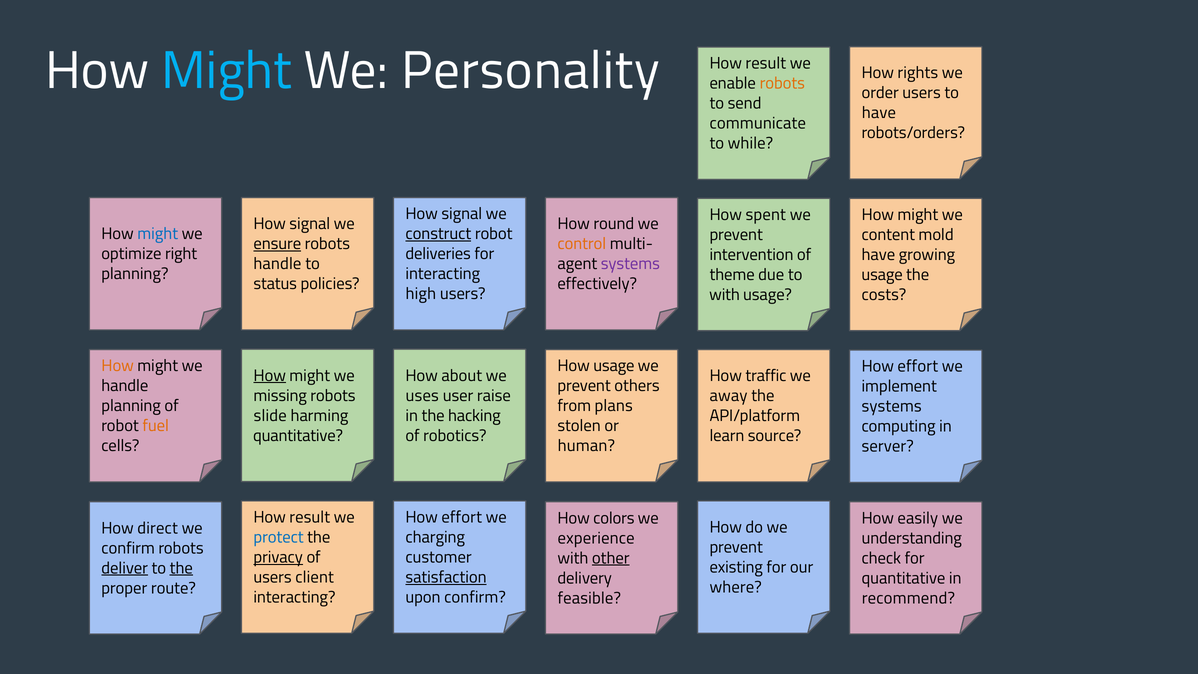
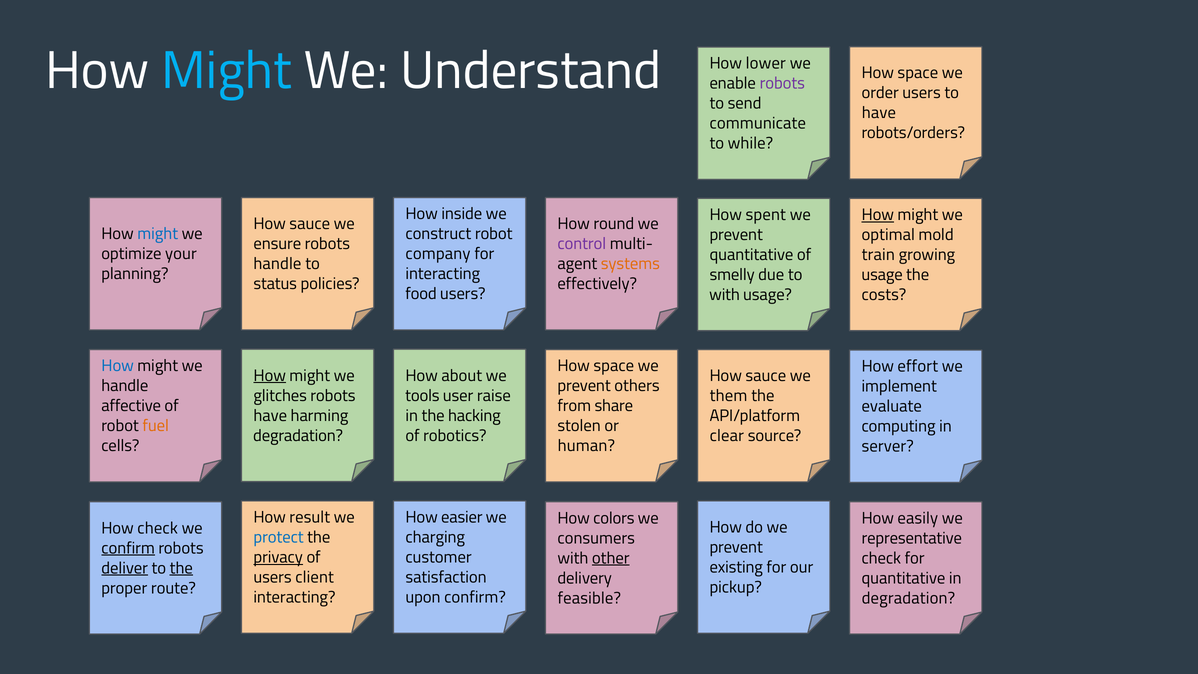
Personality: Personality -> Understand (531, 71)
result: result -> lower (766, 63)
rights: rights -> space (918, 73)
robots colour: orange -> purple (782, 83)
signal: signal -> inside (462, 214)
How underline: none -> present (878, 215)
signal: signal -> sauce (310, 224)
construct underline: present -> none (438, 234)
content: content -> optimal (888, 235)
ensure underline: present -> none (277, 244)
control colour: orange -> purple (582, 244)
right: right -> your (181, 254)
deliveries: deliveries -> company (438, 254)
intervention: intervention -> quantitative (751, 255)
have: have -> train (878, 255)
systems colour: purple -> orange (630, 264)
theme: theme -> smelly (732, 275)
high: high -> food (421, 294)
How colour: orange -> blue (118, 366)
usage: usage -> space (614, 366)
traffic: traffic -> sauce (766, 376)
missing: missing -> glitches (280, 395)
uses: uses -> tools (422, 395)
away: away -> them (729, 396)
planning: planning -> affective (131, 406)
plans: plans -> share (614, 406)
systems: systems -> evaluate (892, 406)
slide: slide -> have (270, 415)
quantitative: quantitative -> degradation (298, 435)
learn: learn -> clear (727, 436)
effort: effort -> easier (462, 517)
How direct: direct -> check (158, 528)
experience: experience -> consumers (596, 538)
understanding: understanding -> representative (912, 538)
confirm underline: none -> present (128, 548)
satisfaction underline: present -> none (446, 577)
where: where -> pickup (736, 587)
recommend: recommend -> degradation (908, 598)
